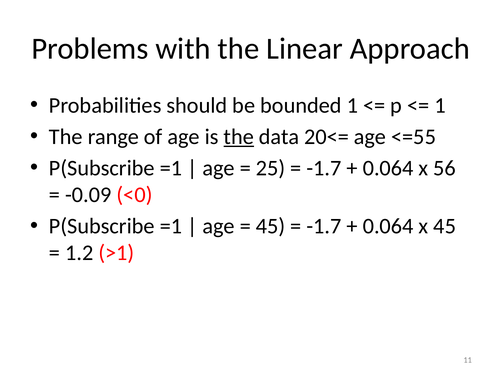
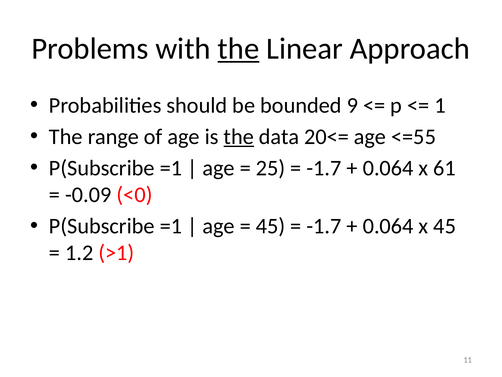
the underline: none -> present (238, 49)
bounded 1: 1 -> 9 (352, 105)
56: 56 -> 61 (445, 168)
